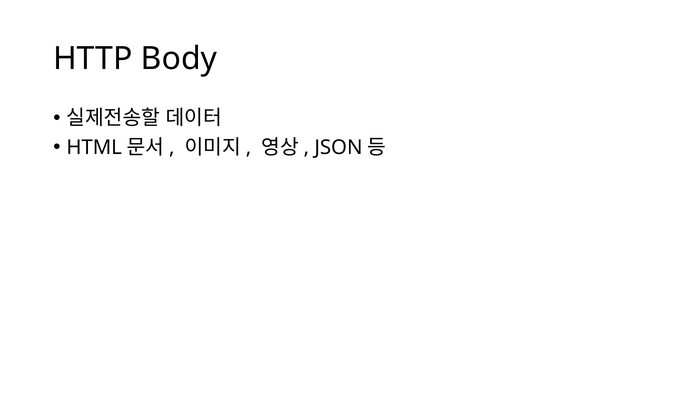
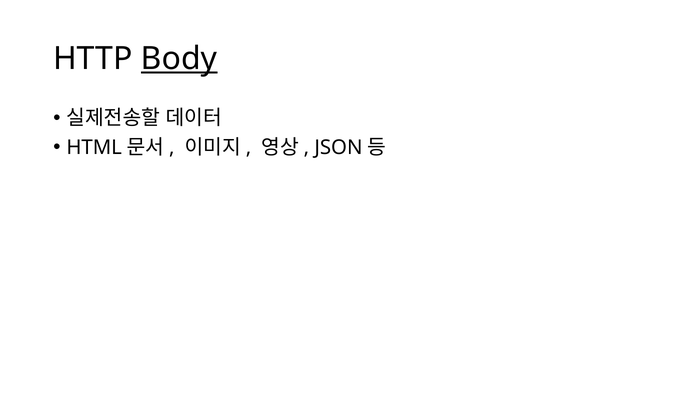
Body underline: none -> present (179, 59)
